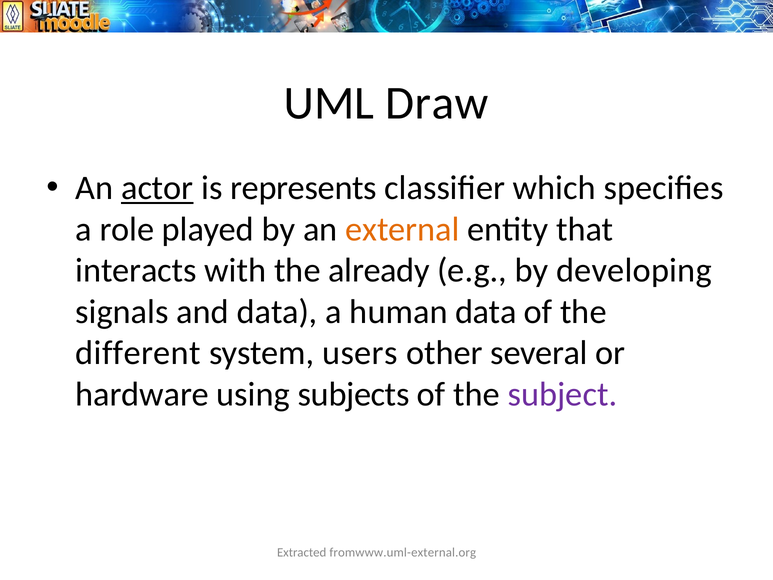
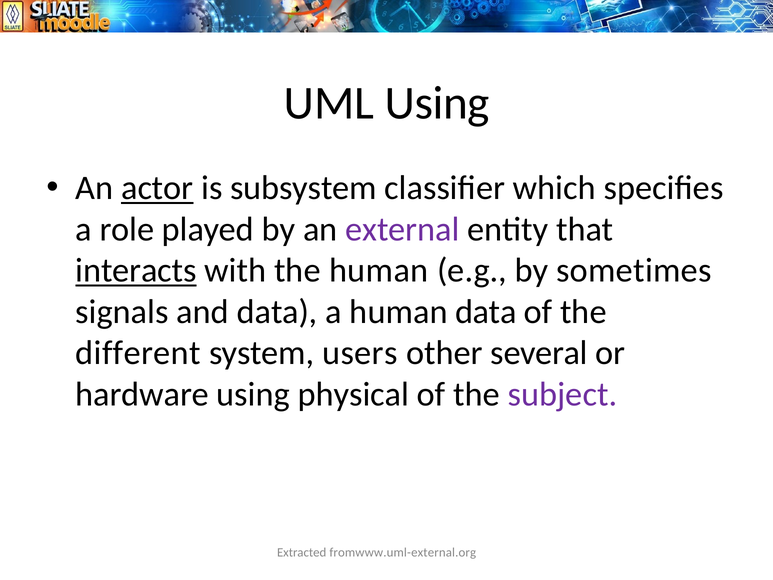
UML Draw: Draw -> Using (437, 103)
represents: represents -> subsystem (303, 188)
external colour: orange -> purple (402, 229)
interacts underline: none -> present (136, 270)
the already: already -> human (379, 270)
developing: developing -> sometimes (634, 270)
subjects: subjects -> physical (353, 394)
